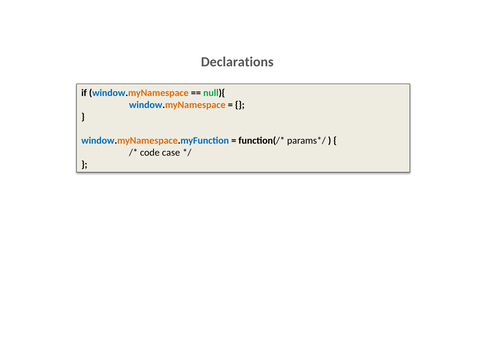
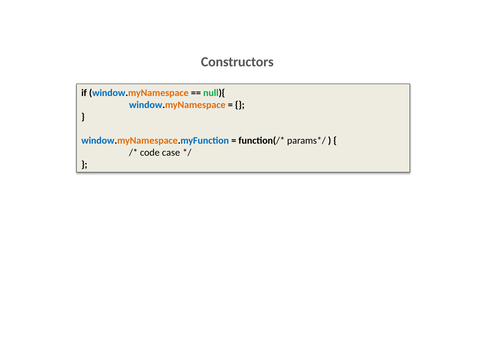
Declarations: Declarations -> Constructors (237, 62)
